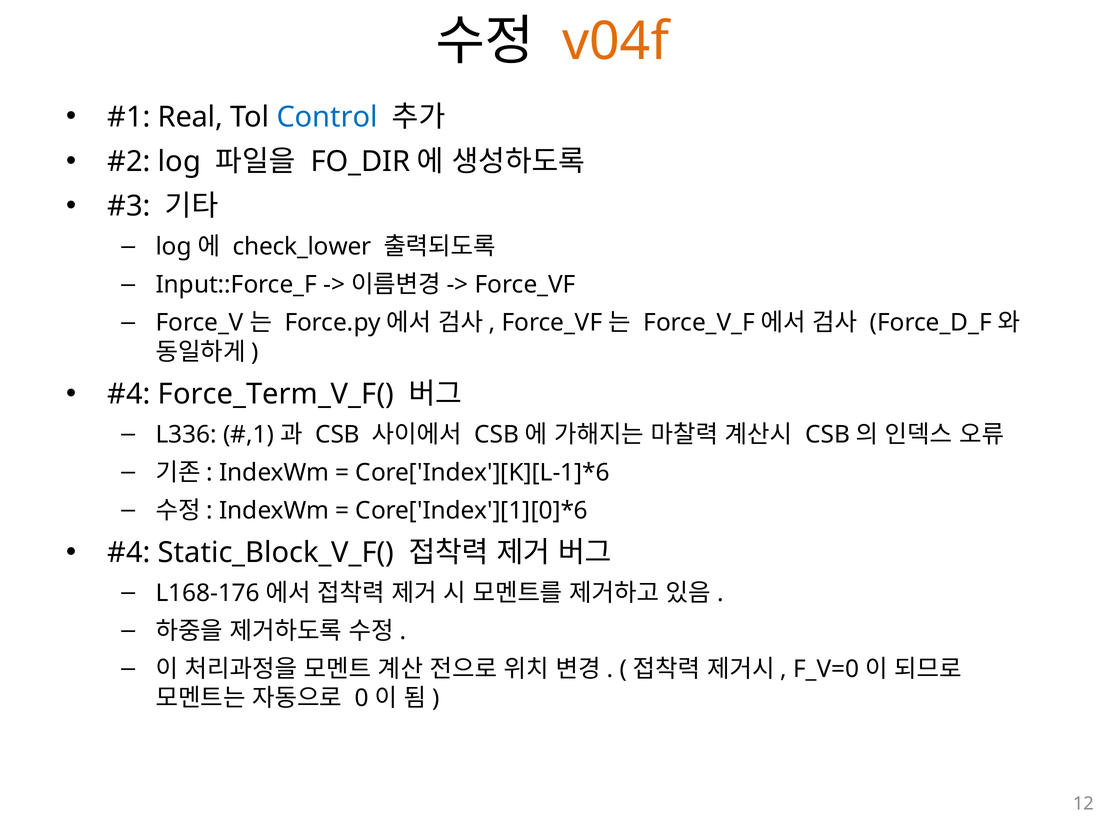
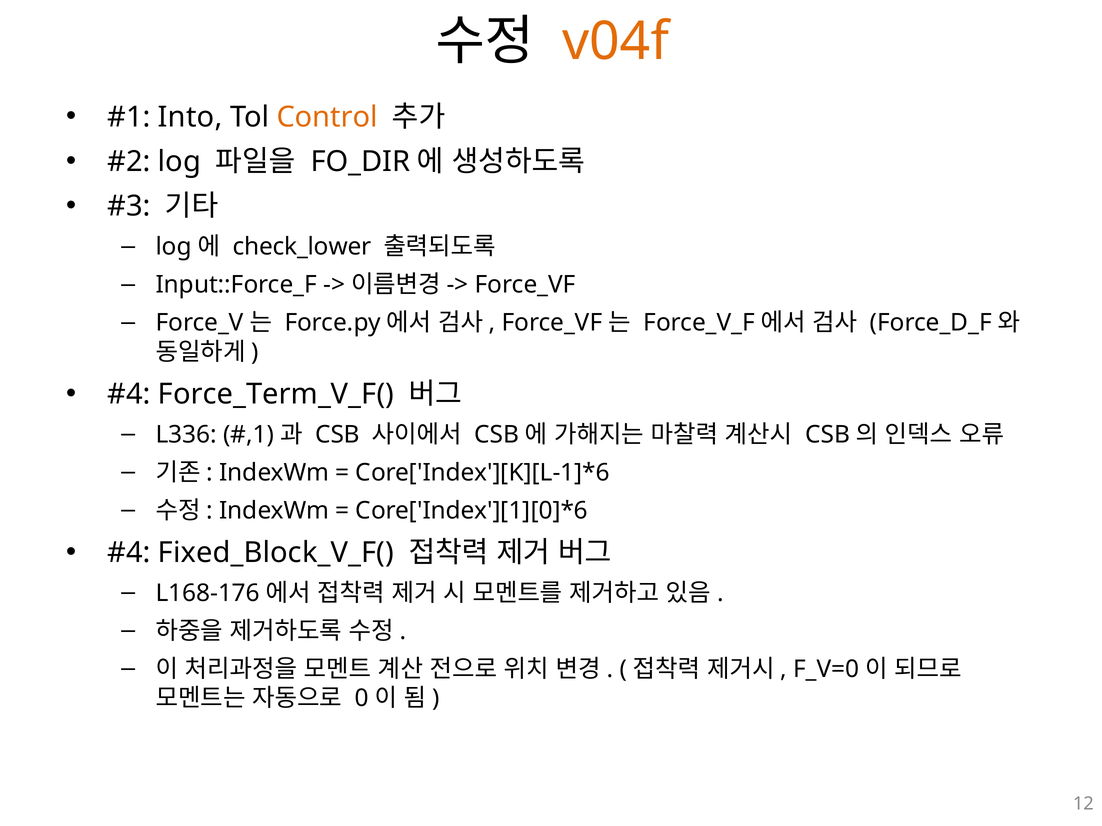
Real: Real -> Into (190, 117)
Control colour: blue -> orange (327, 117)
Static_Block_V_F(: Static_Block_V_F( -> Fixed_Block_V_F( (276, 553)
